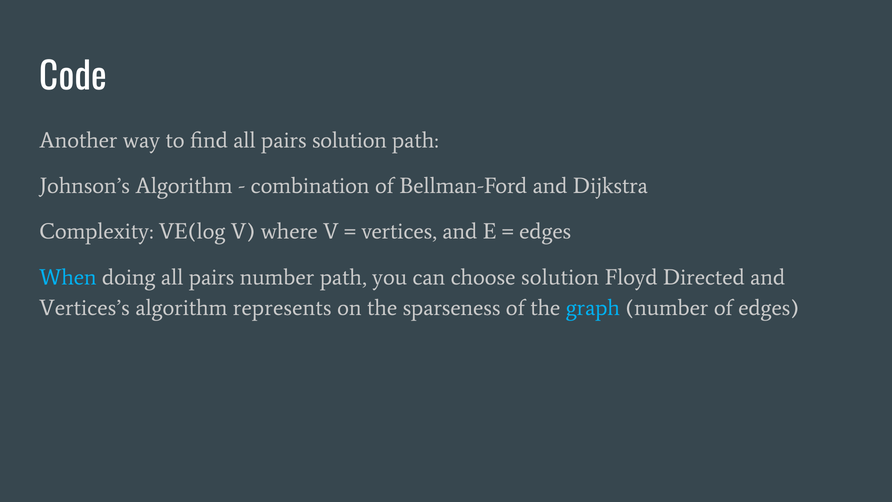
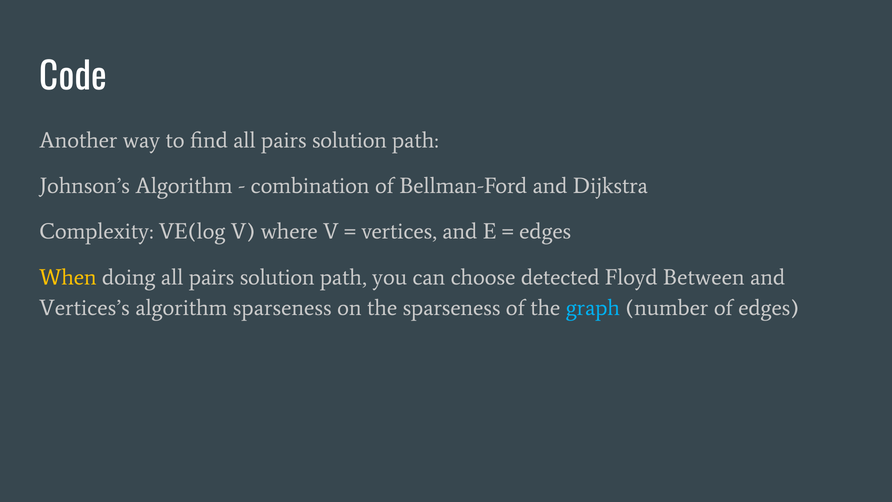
When colour: light blue -> yellow (68, 277)
doing all pairs number: number -> solution (277, 277)
choose solution: solution -> detected (560, 277)
Directed: Directed -> Between (704, 277)
algorithm represents: represents -> sparseness (282, 308)
